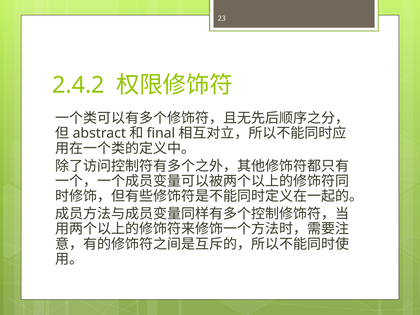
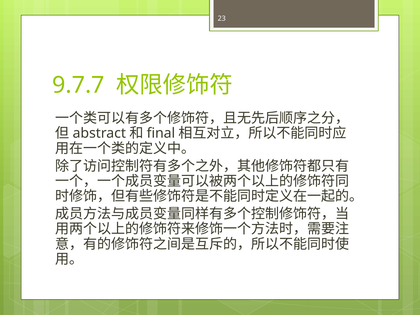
2.4.2: 2.4.2 -> 9.7.7 (78, 85)
